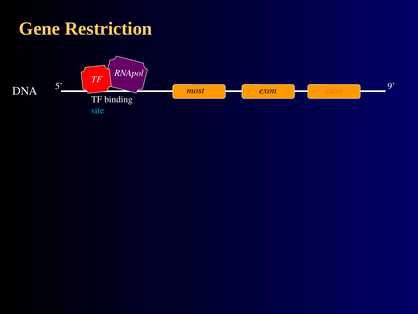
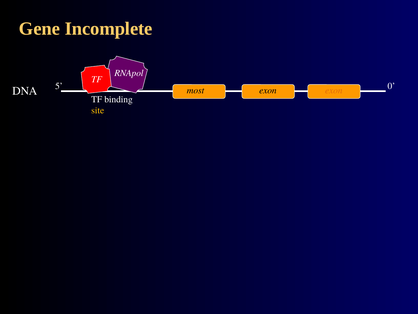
Restriction: Restriction -> Incomplete (109, 29)
9: 9 -> 0 (391, 86)
site colour: light blue -> yellow (98, 110)
